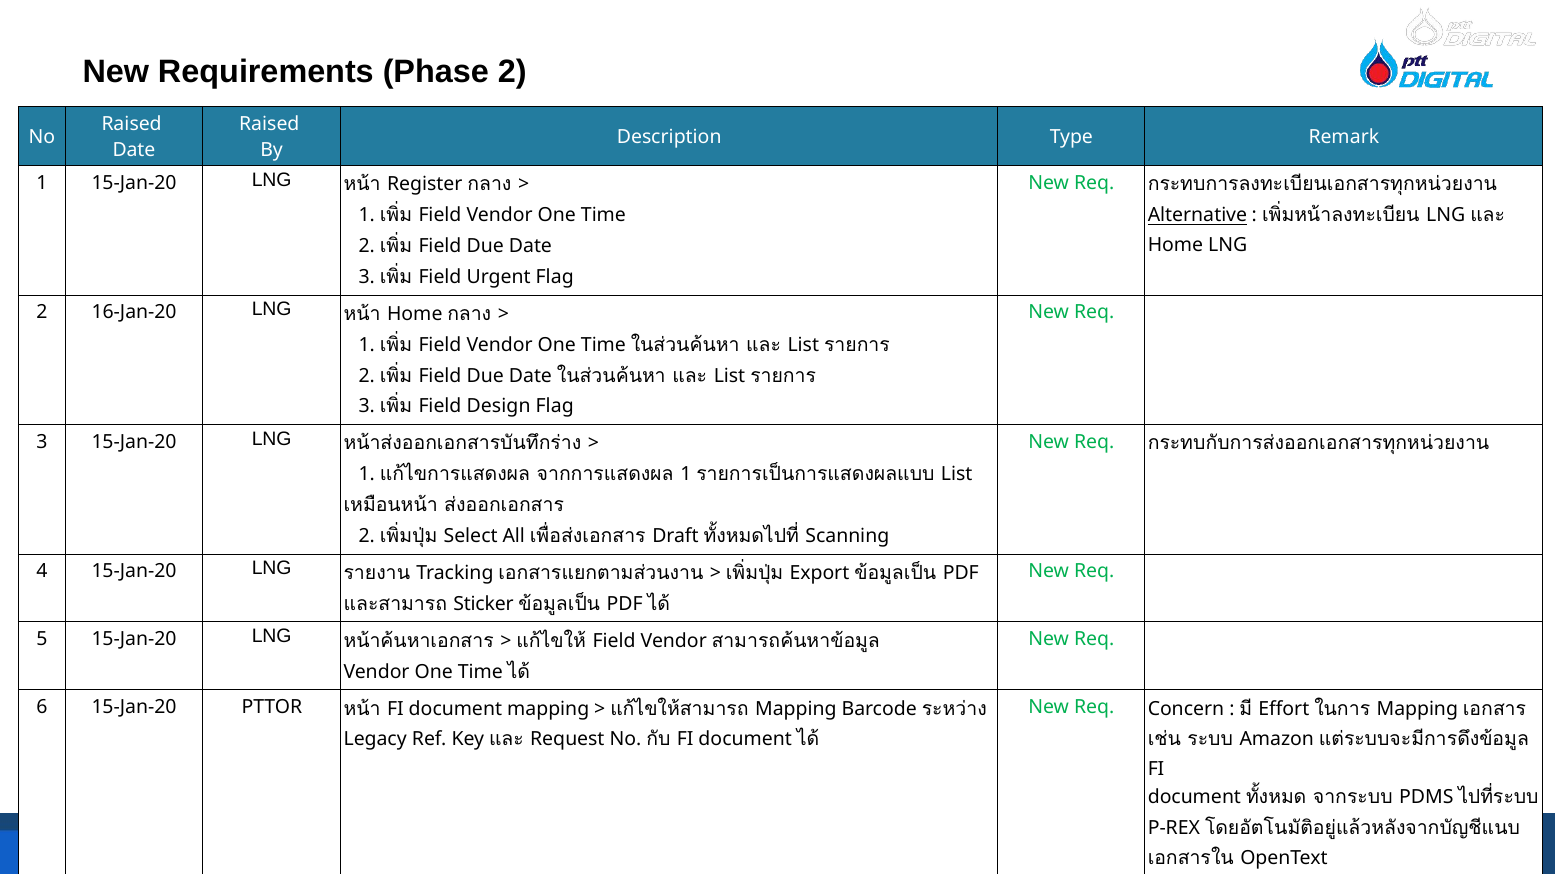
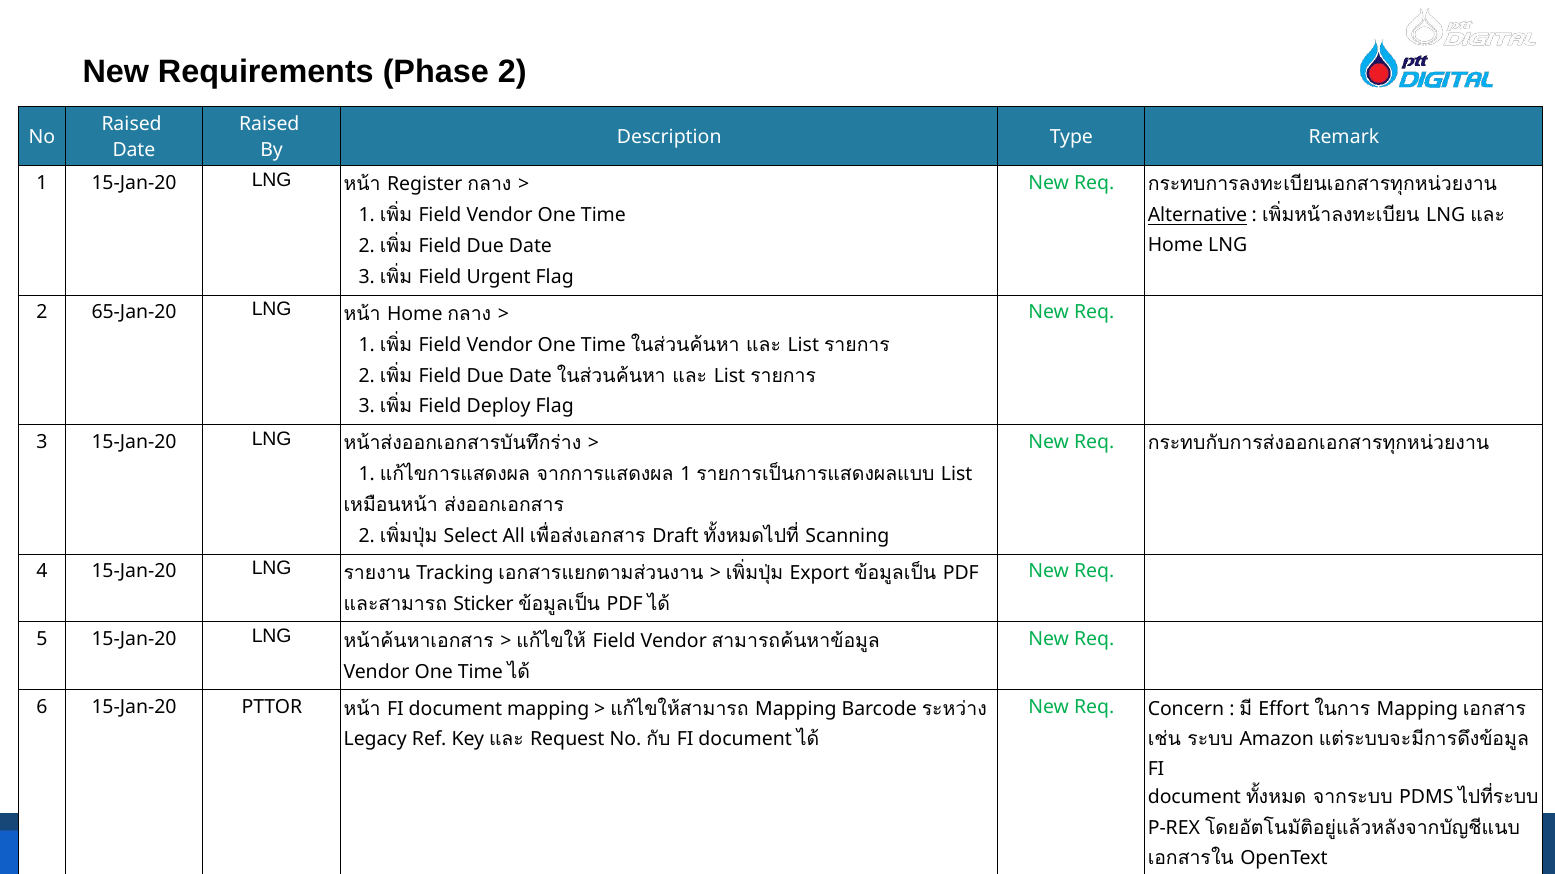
16-Jan-20: 16-Jan-20 -> 65-Jan-20 (134, 313)
Design: Design -> Deploy (499, 407)
